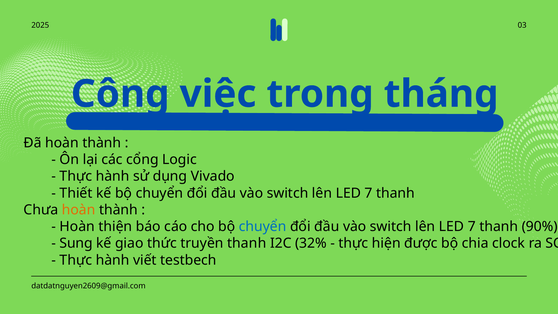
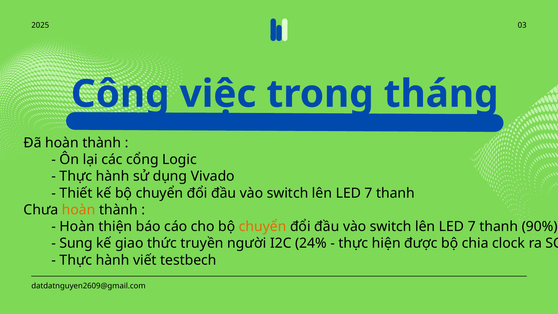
chuyển colour: blue -> orange (263, 227)
truyền thanh: thanh -> người (247, 243)
32%: 32% -> 24% (311, 243)
